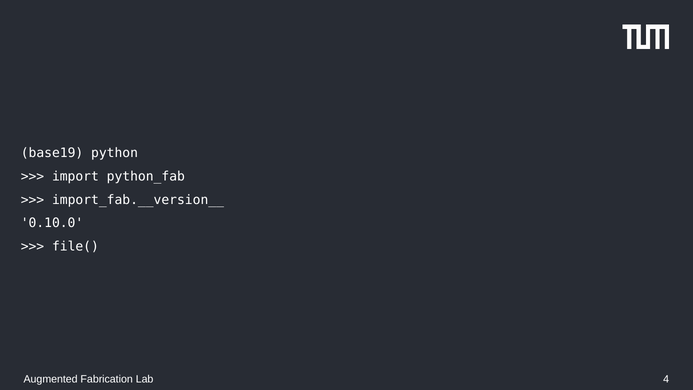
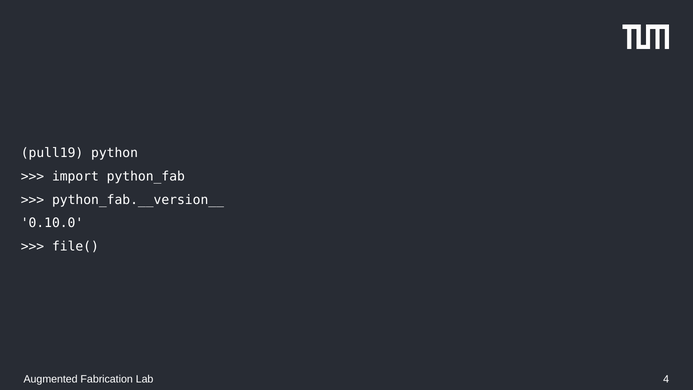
base19: base19 -> pull19 (52, 153)
import_fab.__version__: import_fab.__version__ -> python_fab.__version__ (138, 200)
